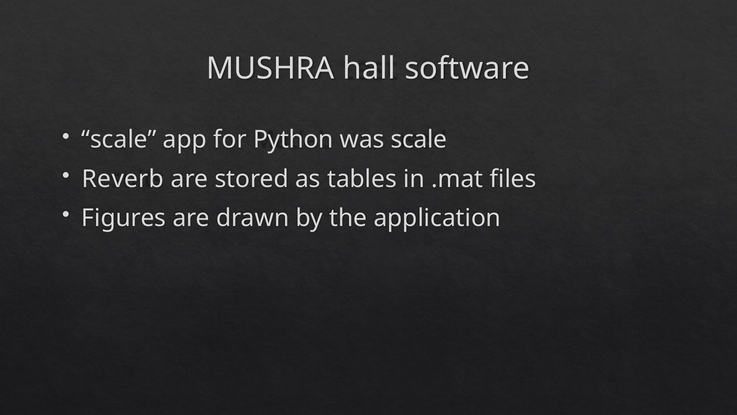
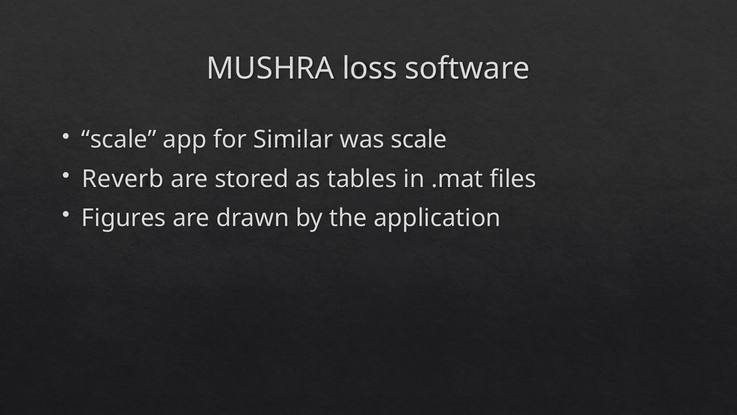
hall: hall -> loss (370, 68)
Python: Python -> Similar (293, 140)
